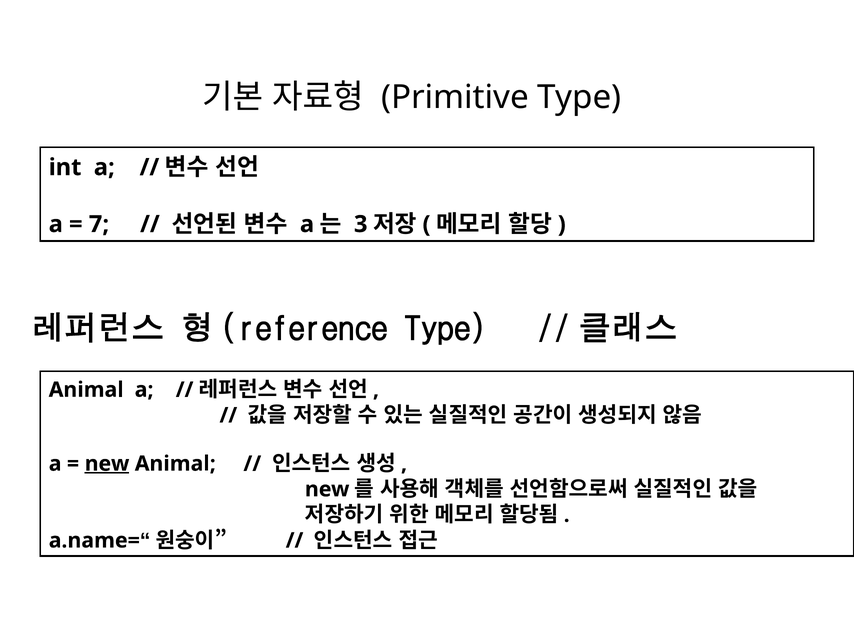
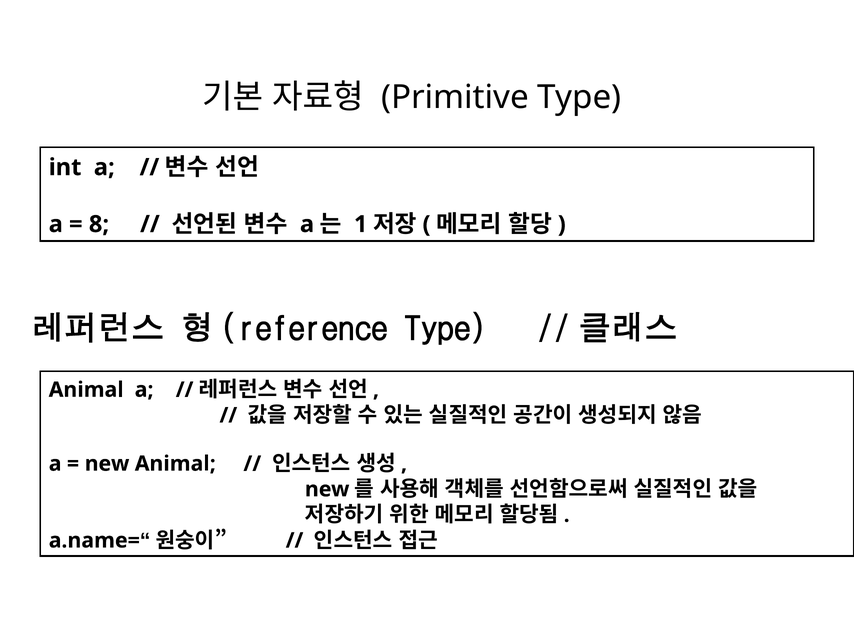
7: 7 -> 8 (99, 224)
3: 3 -> 1 (361, 224)
new underline: present -> none (107, 464)
